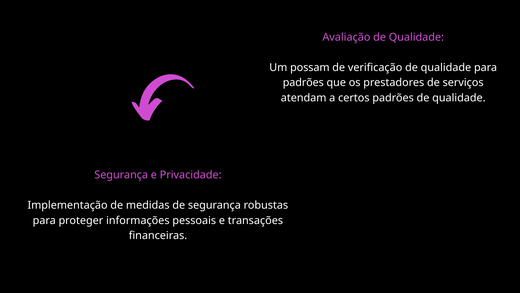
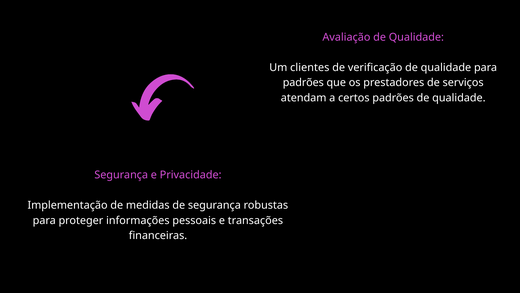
possam: possam -> clientes (310, 67)
